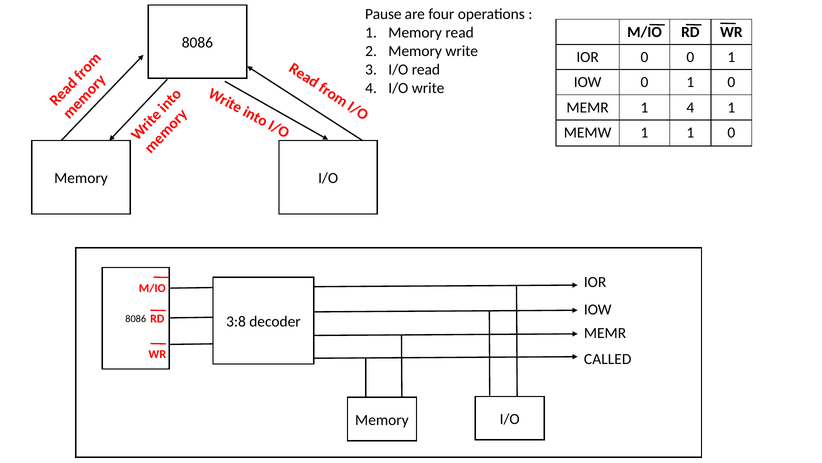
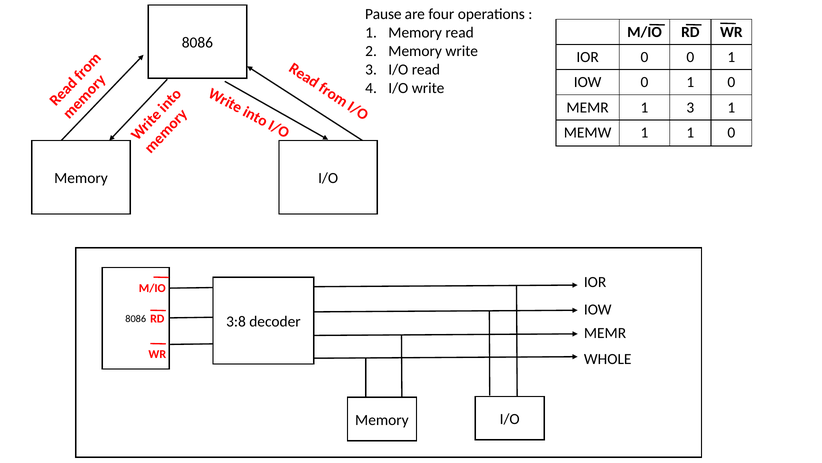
1 4: 4 -> 3 (690, 107)
CALLED: CALLED -> WHOLE (608, 359)
